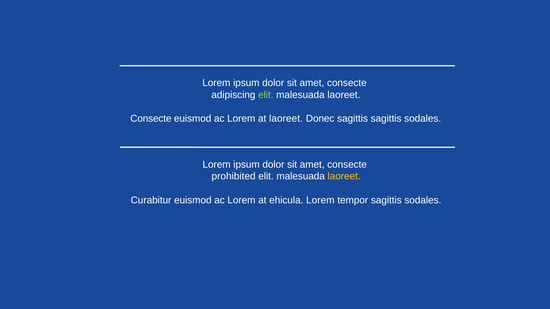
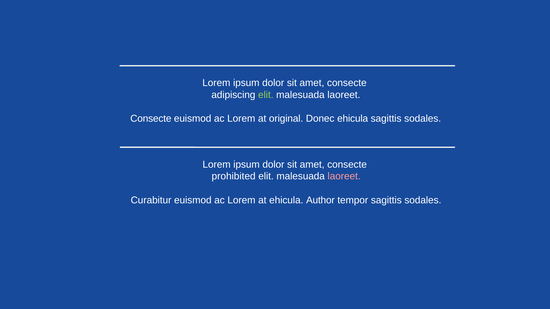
at laoreet: laoreet -> original (286, 119)
Donec sagittis: sagittis -> ehicula (353, 119)
laoreet colour: yellow -> pink (344, 177)
ehicula Lorem: Lorem -> Author (320, 200)
